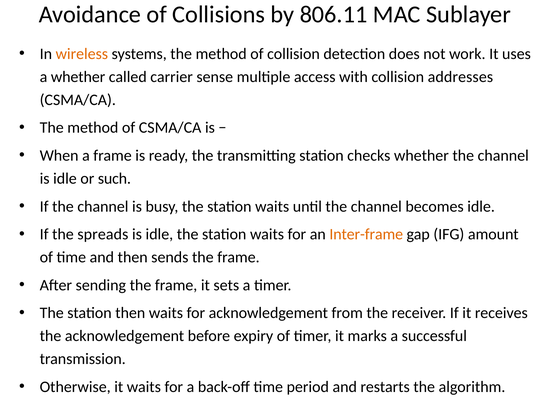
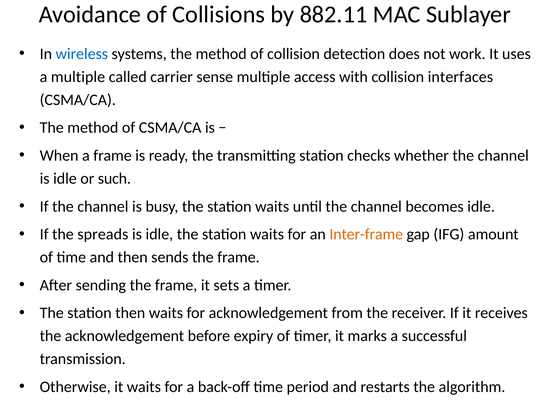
806.11: 806.11 -> 882.11 (334, 14)
wireless colour: orange -> blue (82, 54)
a whether: whether -> multiple (78, 77)
addresses: addresses -> interfaces (460, 77)
